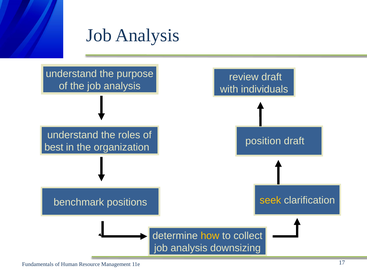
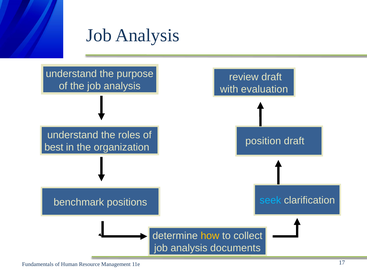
individuals: individuals -> evaluation (264, 89)
seek colour: yellow -> light blue (270, 201)
downsizing: downsizing -> documents (235, 248)
